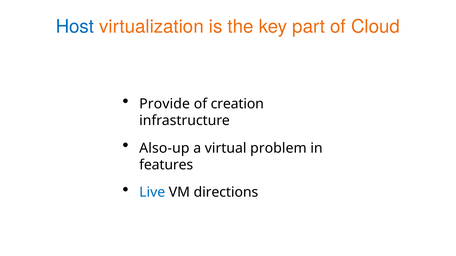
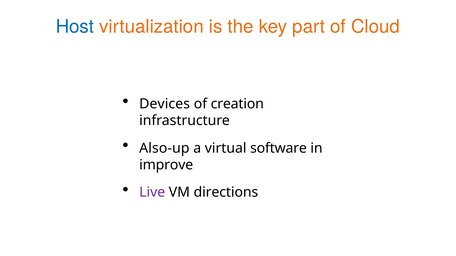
Provide: Provide -> Devices (165, 104)
problem: problem -> software (279, 148)
features: features -> improve (166, 165)
Live colour: blue -> purple (152, 193)
